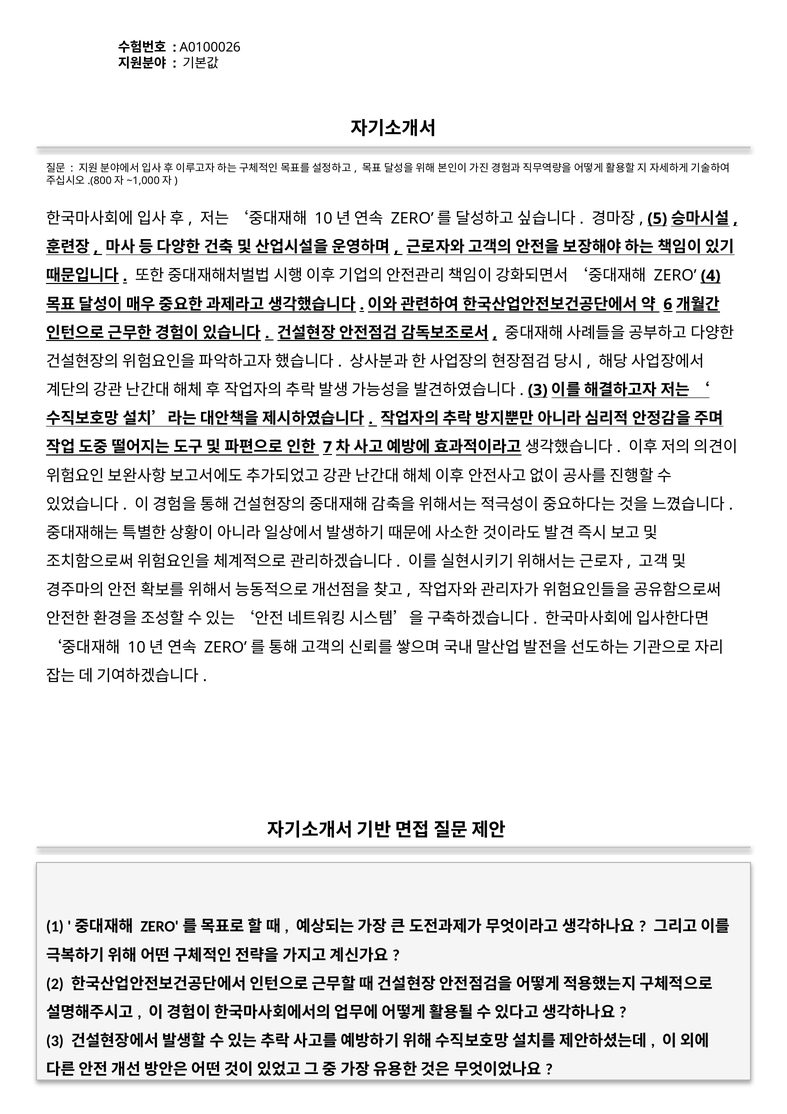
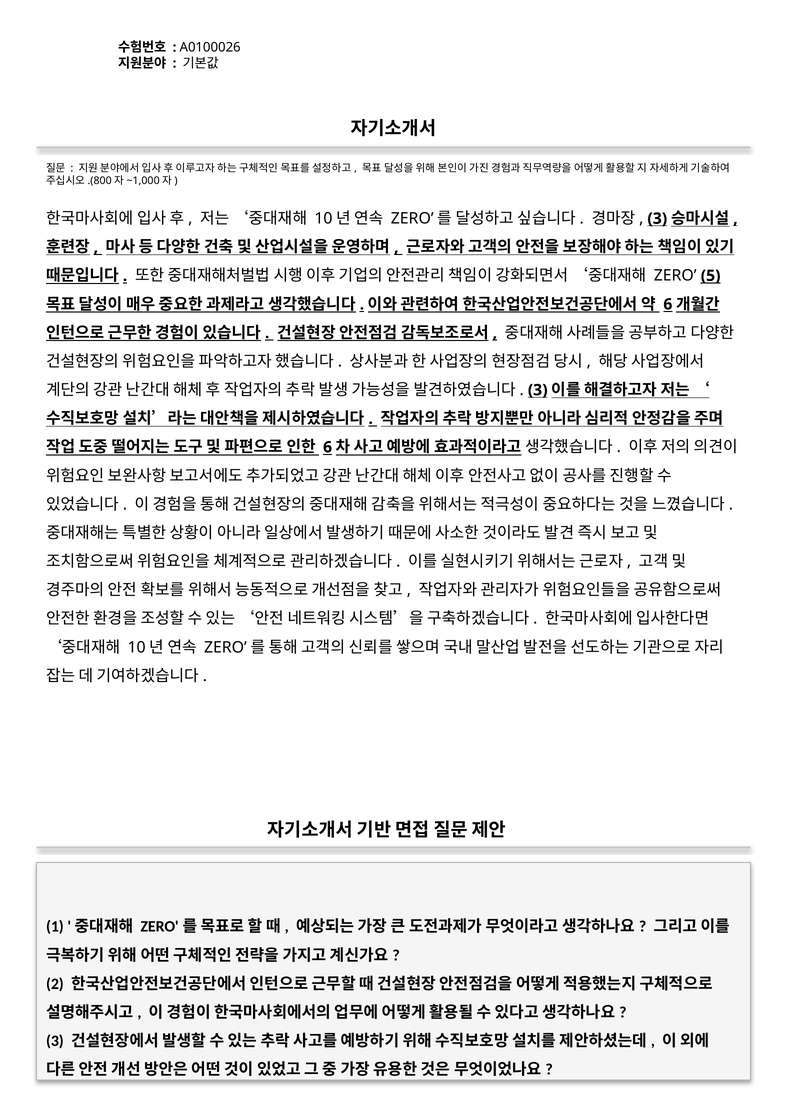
5: 5 -> 3 (657, 218)
4: 4 -> 5 (711, 276)
7: 7 -> 6 (328, 447)
